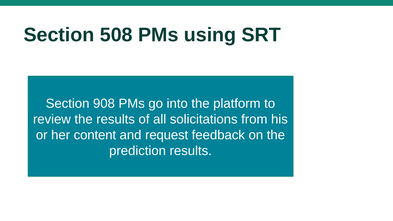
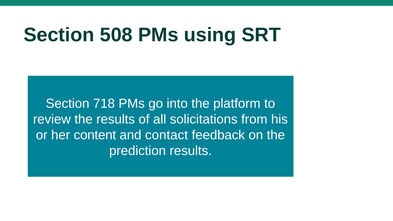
908: 908 -> 718 (104, 104)
request: request -> contact (167, 135)
